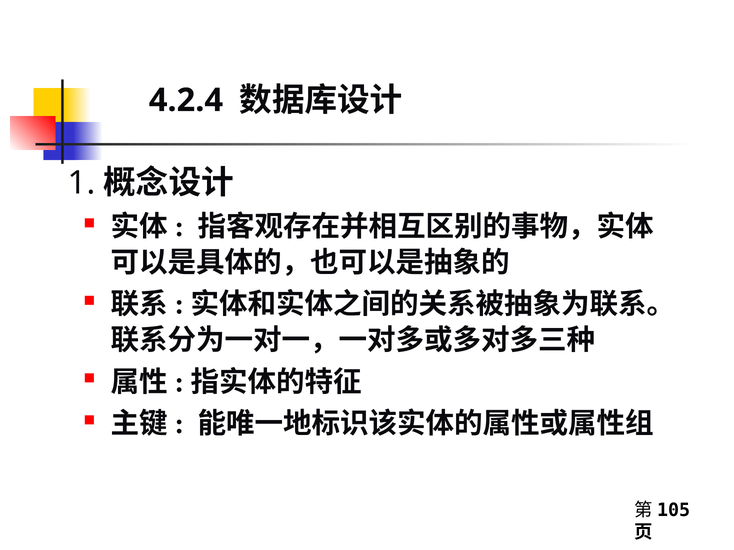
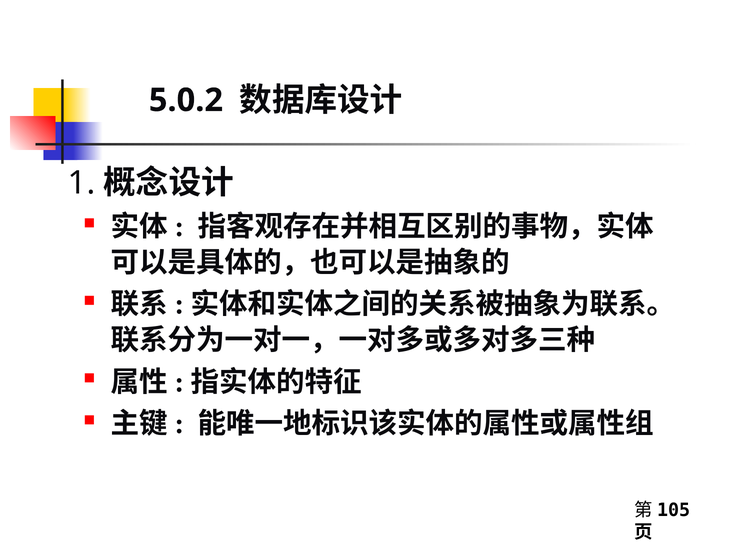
4.2.4: 4.2.4 -> 5.0.2 (186, 100)
